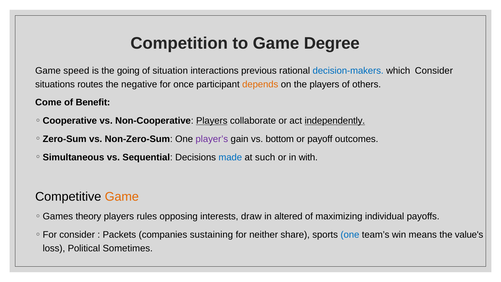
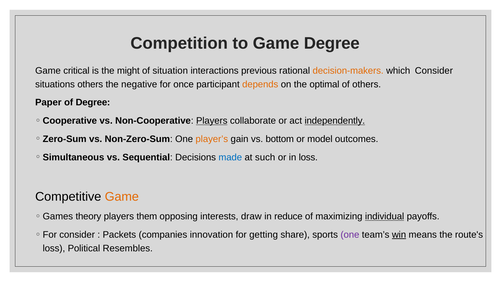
speed: speed -> critical (76, 71)
going: going -> might (128, 71)
decision-makers colour: blue -> orange (348, 71)
situations routes: routes -> others (90, 84)
the players: players -> optimal (324, 84)
Come: Come -> Paper (48, 102)
of Benefit: Benefit -> Degree (93, 102)
player’s colour: purple -> orange (212, 139)
payoff: payoff -> model (320, 139)
in with: with -> loss (308, 157)
rules: rules -> them (147, 216)
altered: altered -> reduce (288, 216)
individual underline: none -> present (385, 216)
sustaining: sustaining -> innovation (211, 235)
neither: neither -> getting (264, 235)
one colour: blue -> purple (350, 235)
win underline: none -> present (399, 235)
value's: value's -> route's (469, 235)
Sometimes: Sometimes -> Resembles (128, 248)
